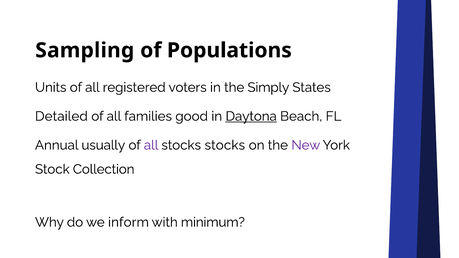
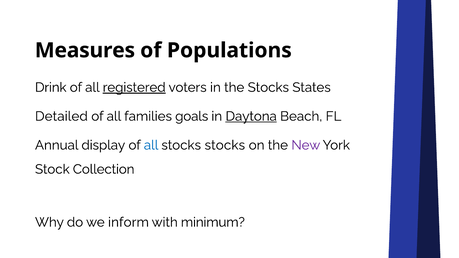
Sampling: Sampling -> Measures (85, 50)
Units: Units -> Drink (51, 87)
registered underline: none -> present (134, 87)
the Simply: Simply -> Stocks (268, 87)
good: good -> goals (192, 116)
usually: usually -> display (103, 145)
all colour: purple -> blue (151, 145)
